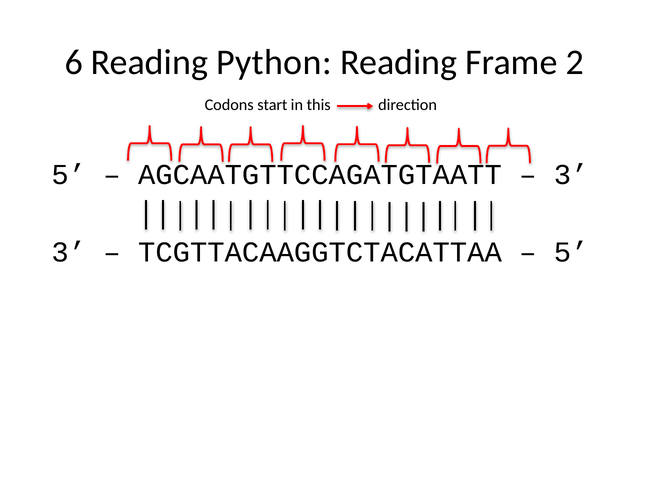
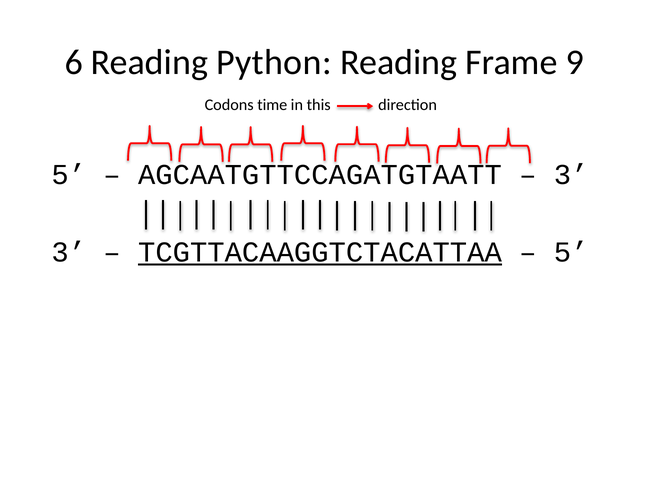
2: 2 -> 9 (575, 63)
start: start -> time (272, 105)
TCGTTACAAGGTCTACATTAA underline: none -> present (320, 252)
